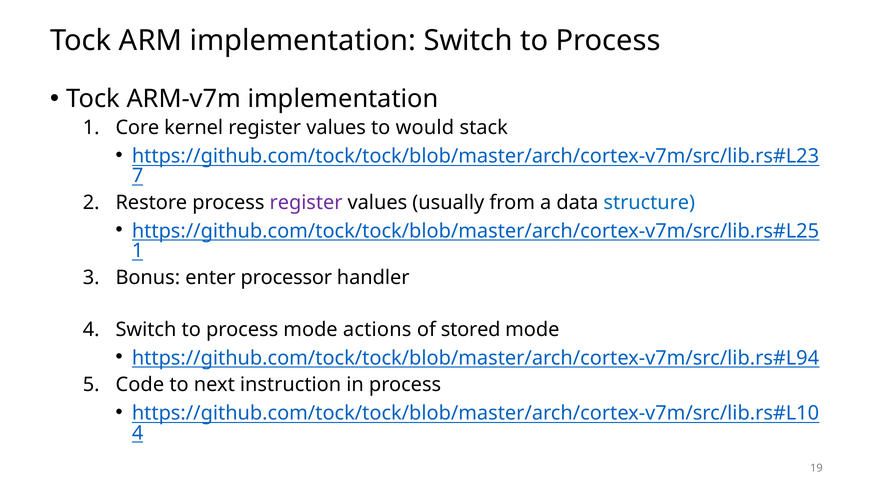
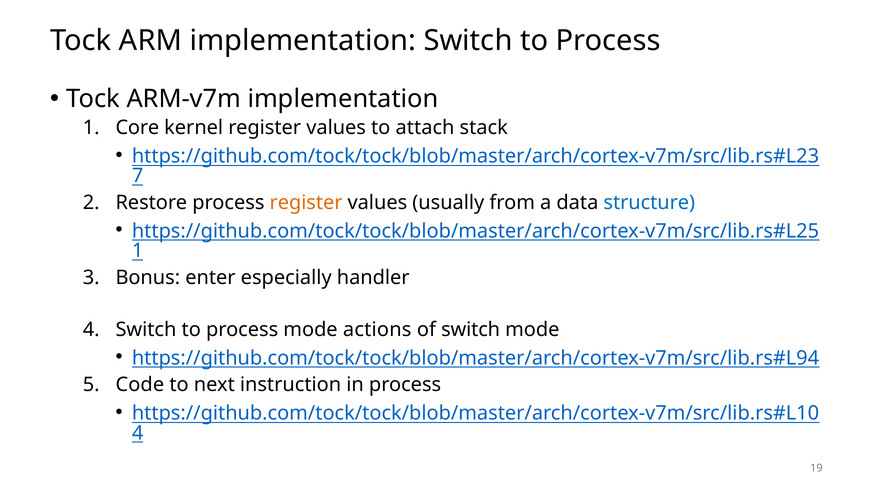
would: would -> attach (425, 128)
register colour: purple -> orange (306, 203)
processor: processor -> especially (286, 277)
of stored: stored -> switch (471, 330)
